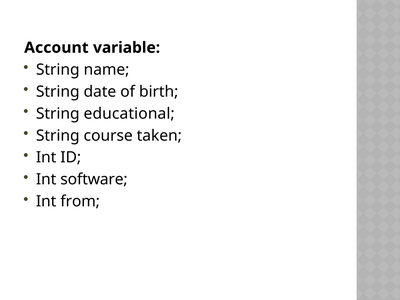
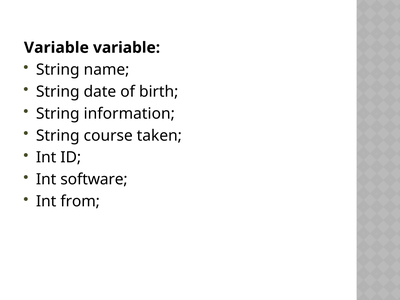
Account: Account -> Variable (56, 48)
educational: educational -> information (129, 114)
